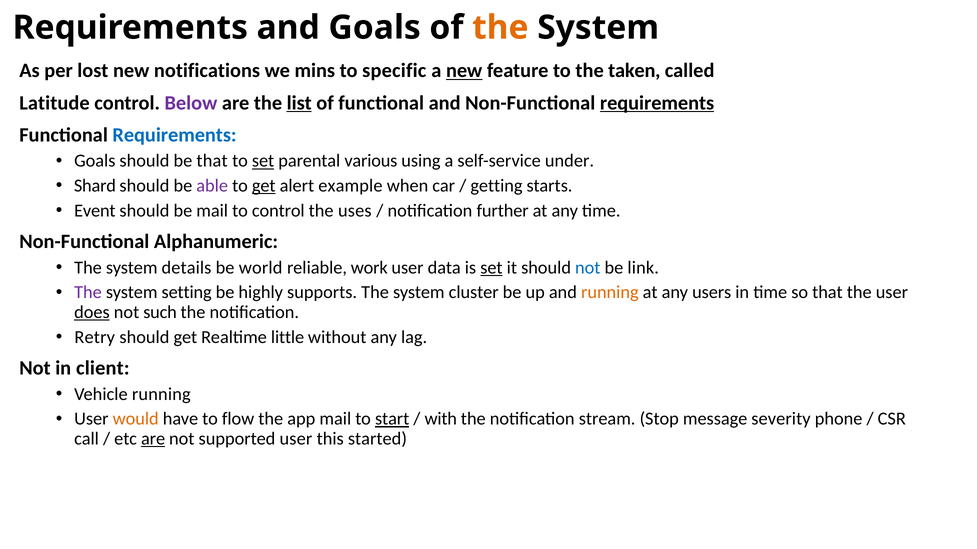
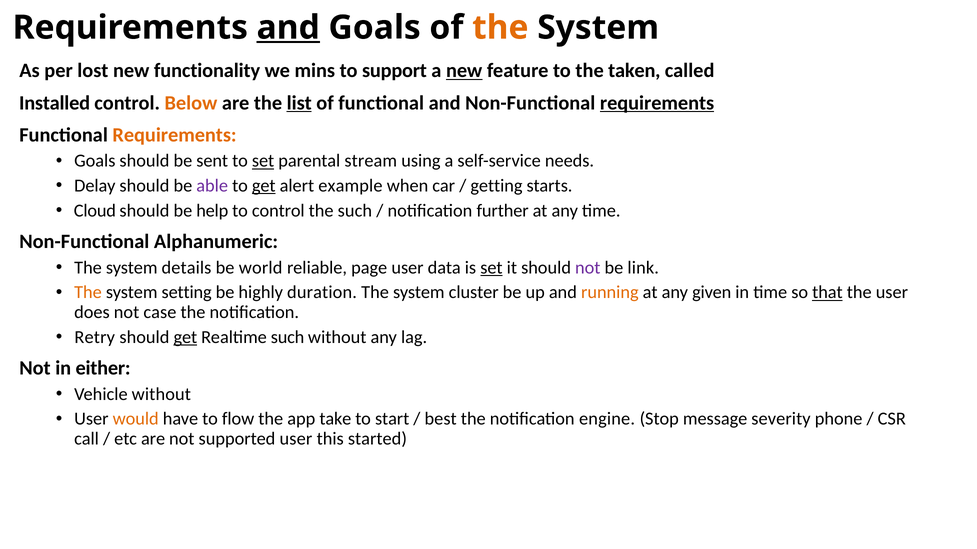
and underline: none -> present (288, 28)
notifications: notifications -> functionality (207, 71)
specific: specific -> support (394, 71)
Latitude: Latitude -> Installed (55, 103)
Below colour: purple -> orange (191, 103)
Requirements colour: blue -> orange (175, 135)
be that: that -> sent (212, 161)
various: various -> stream (371, 161)
under: under -> needs (570, 161)
Shard: Shard -> Delay (95, 186)
Event: Event -> Cloud (95, 211)
be mail: mail -> help (212, 211)
the uses: uses -> such (355, 211)
work: work -> page (369, 268)
not colour: blue -> purple (588, 268)
The colour: purple -> orange (88, 293)
supports: supports -> duration (322, 293)
users: users -> given (712, 293)
that underline: none -> present (827, 293)
does underline: present -> none (92, 313)
such: such -> case (160, 313)
get underline: none -> present (185, 337)
Realtime little: little -> such (288, 337)
client: client -> either (103, 368)
Vehicle running: running -> without (161, 394)
app mail: mail -> take (335, 419)
start underline: present -> none (392, 419)
with: with -> best (441, 419)
stream: stream -> engine (607, 419)
are underline: present -> none (153, 439)
